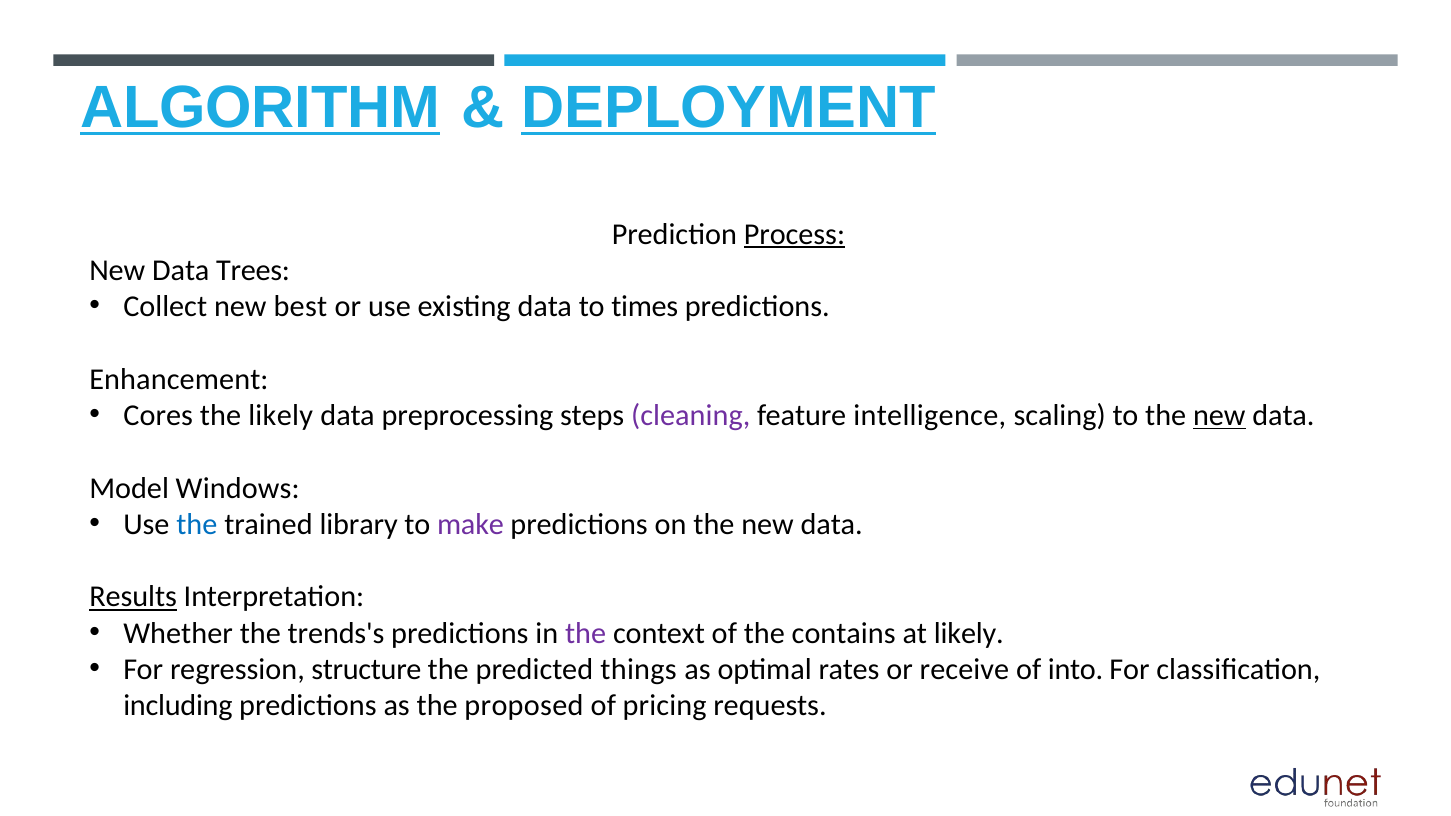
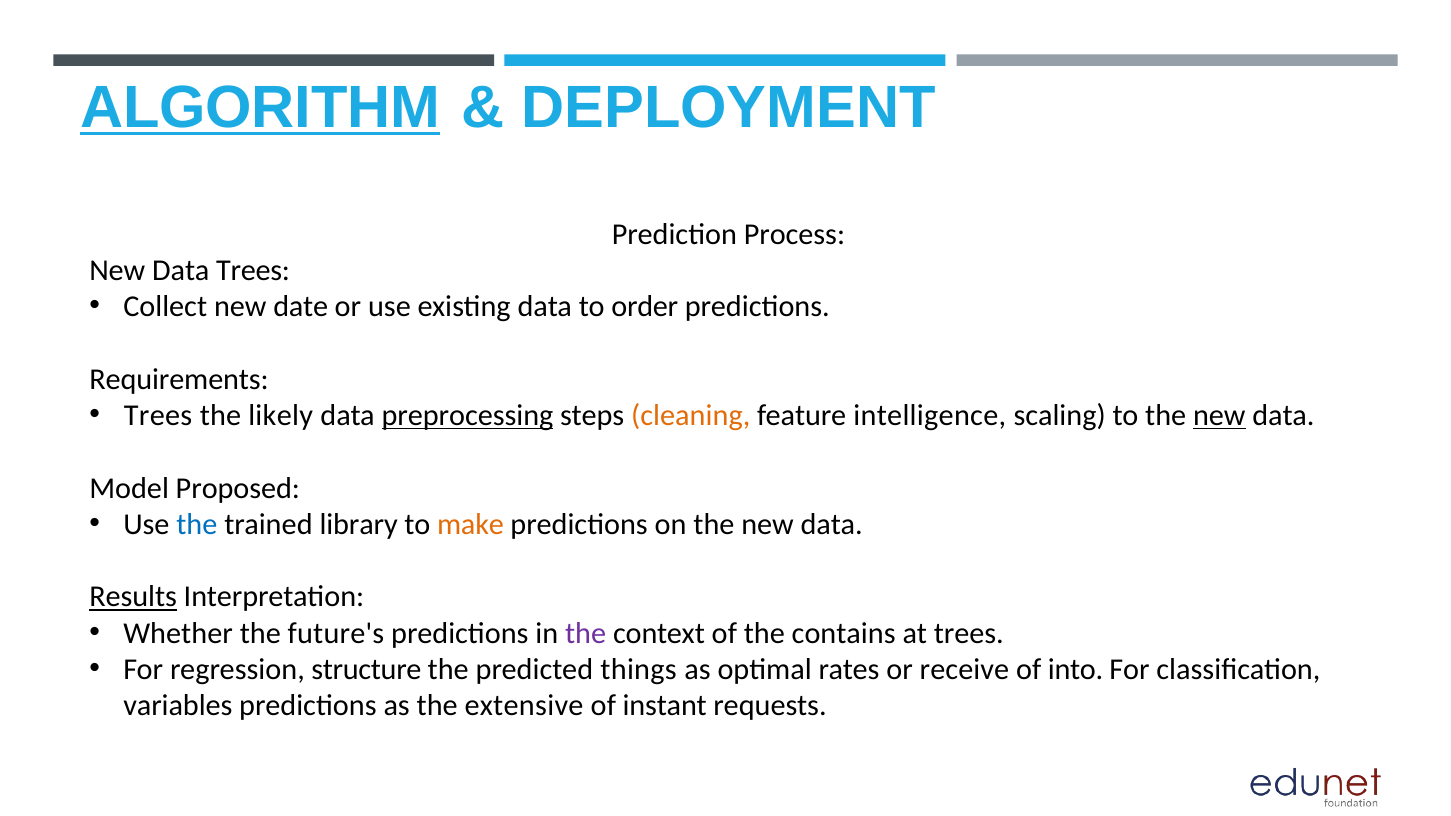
DEPLOYMENT underline: present -> none (729, 108)
Process underline: present -> none (794, 234)
best: best -> date (301, 307)
times: times -> order (645, 307)
Enhancement: Enhancement -> Requirements (179, 379)
Cores: Cores -> Trees (158, 416)
preprocessing underline: none -> present (467, 416)
cleaning colour: purple -> orange (691, 416)
Windows: Windows -> Proposed (238, 488)
make colour: purple -> orange (470, 524)
trends's: trends's -> future's (336, 633)
at likely: likely -> trees (969, 633)
including: including -> variables (178, 706)
proposed: proposed -> extensive (524, 706)
pricing: pricing -> instant (665, 706)
